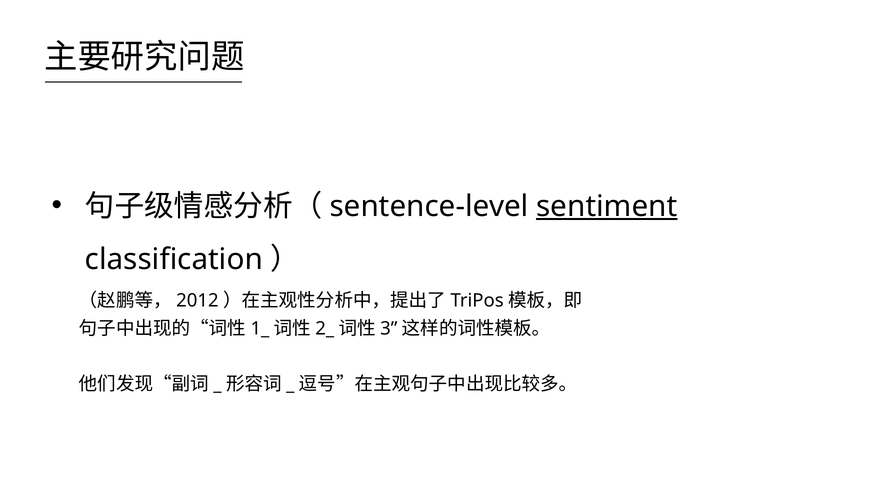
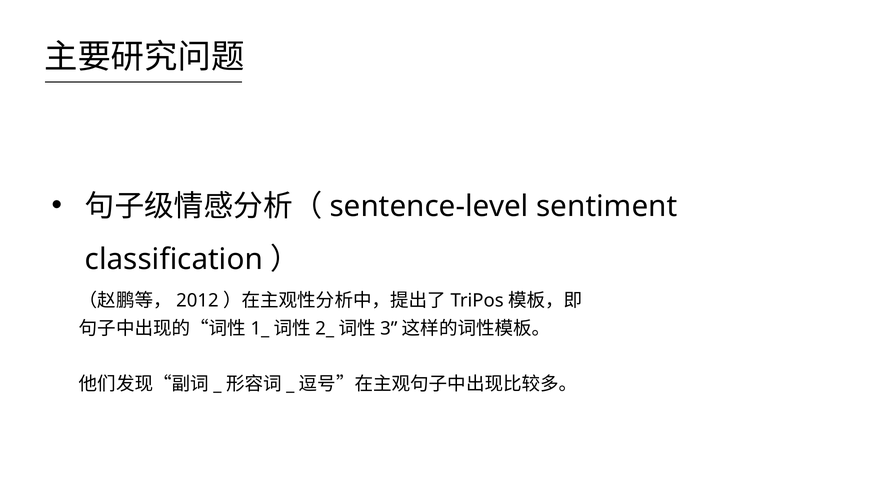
sentiment underline: present -> none (607, 206)
